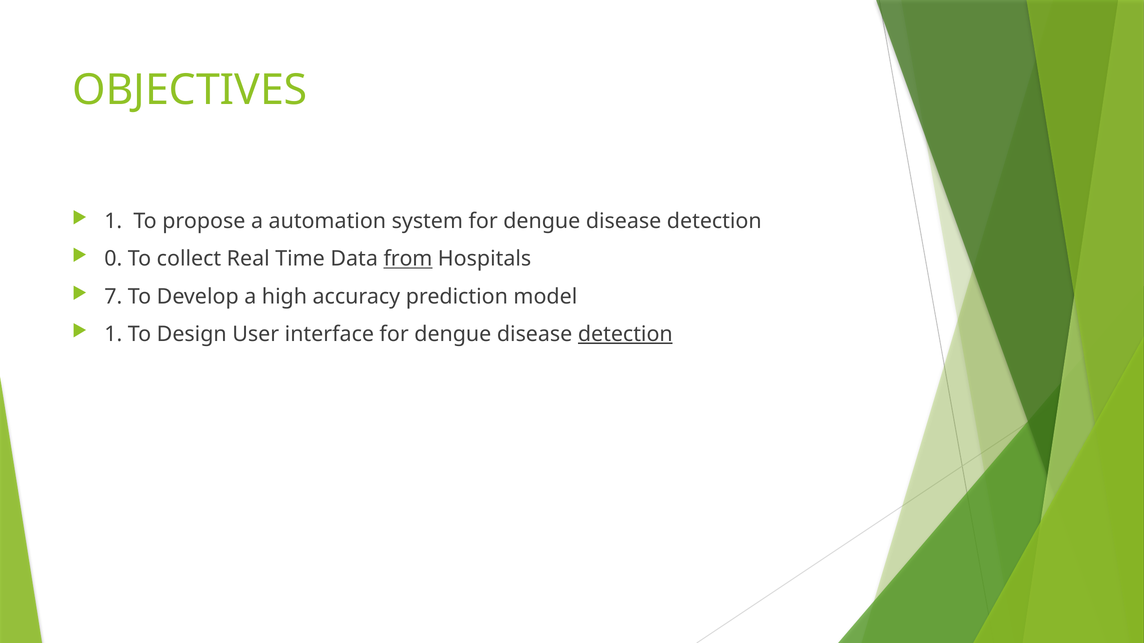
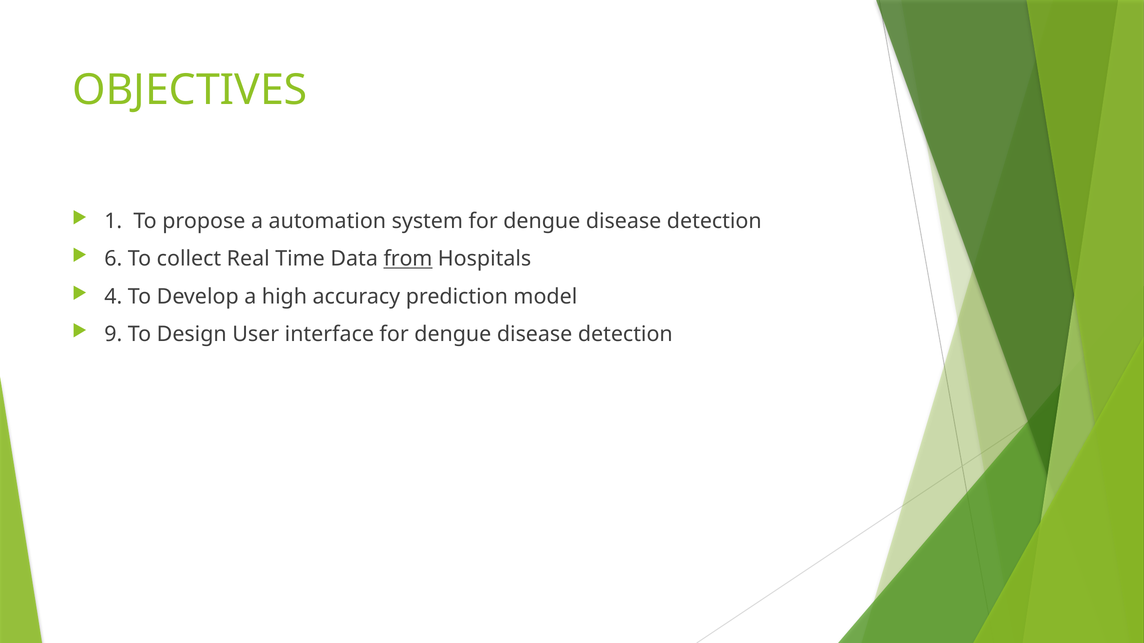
0: 0 -> 6 (113, 259)
7: 7 -> 4 (113, 297)
1: 1 -> 9 (113, 334)
detection underline: present -> none (625, 334)
